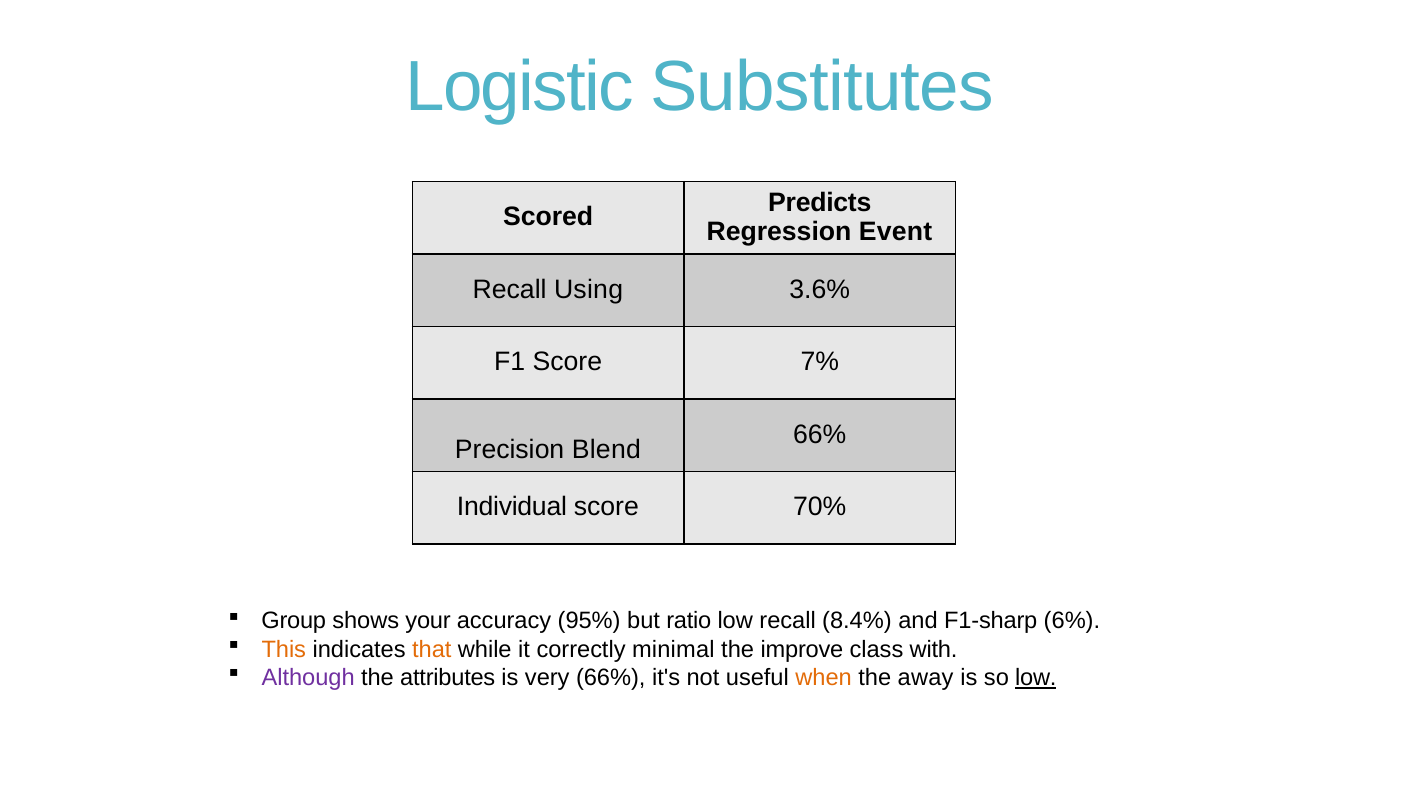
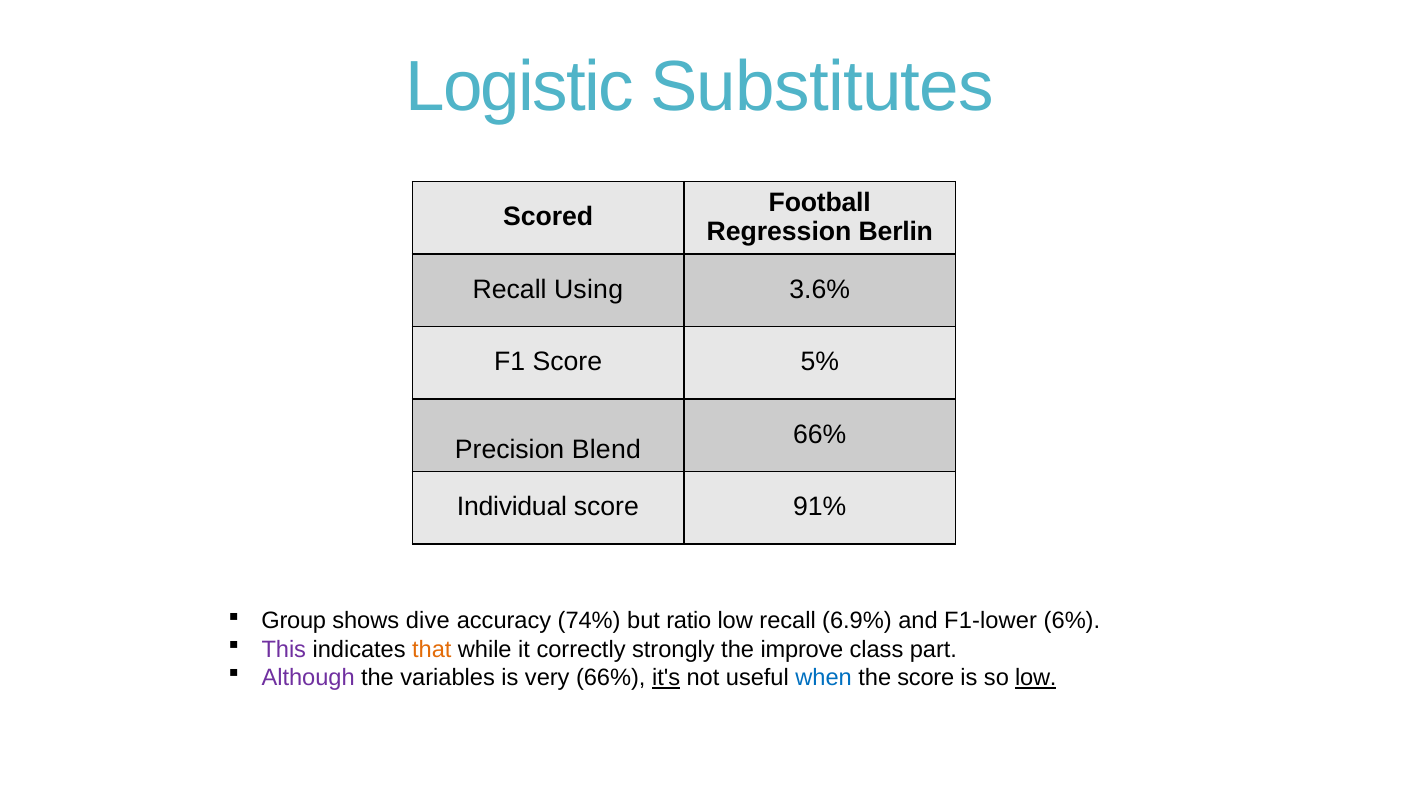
Predicts: Predicts -> Football (820, 202)
Event: Event -> Berlin (896, 232)
7%: 7% -> 5% (820, 362)
70%: 70% -> 91% (820, 507)
your: your -> dive (428, 621)
95%: 95% -> 74% (589, 621)
8.4%: 8.4% -> 6.9% (857, 621)
F1-sharp: F1-sharp -> F1-lower (991, 621)
This colour: orange -> purple (284, 649)
minimal: minimal -> strongly (673, 649)
with: with -> part (933, 649)
attributes: attributes -> variables (448, 678)
it's underline: none -> present (666, 678)
when colour: orange -> blue (824, 678)
the away: away -> score (926, 678)
